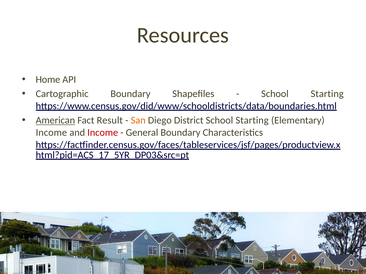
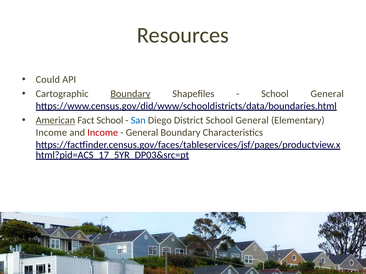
Home: Home -> Could (48, 80)
Boundary underline: none -> present (130, 94)
Starting: Starting -> General (327, 94)
Fact Result: Result -> School (110, 121)
San colour: orange -> blue (138, 121)
Starting: Starting -> General (252, 121)
